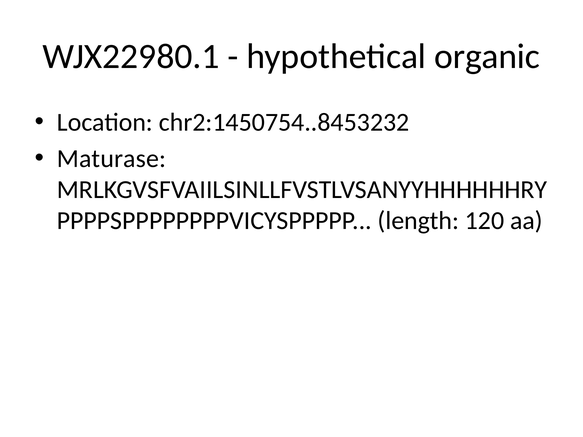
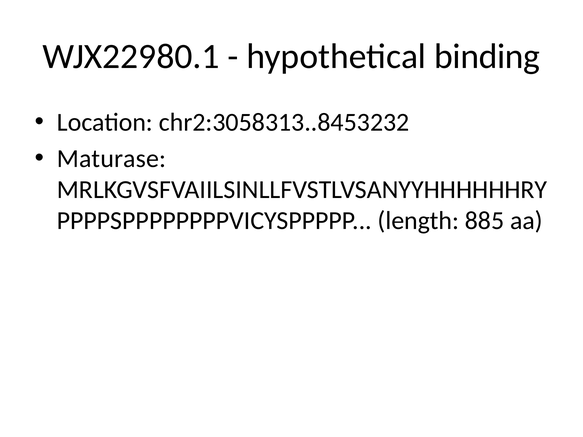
organic: organic -> binding (487, 56)
chr2:1450754..8453232: chr2:1450754..8453232 -> chr2:3058313..8453232 (284, 122)
120: 120 -> 885 (484, 221)
